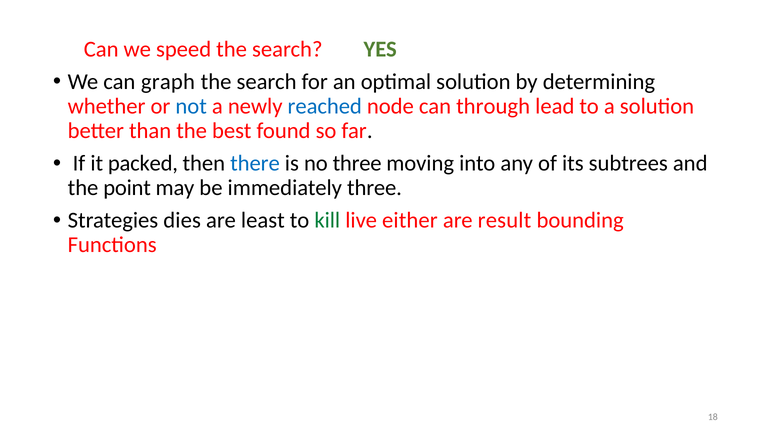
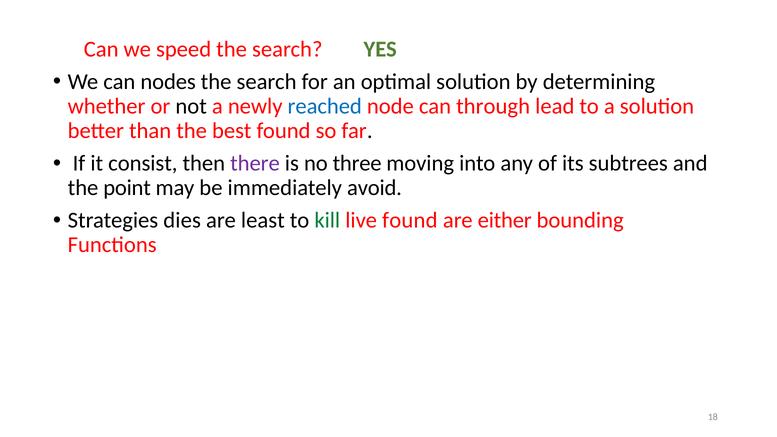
graph: graph -> nodes (168, 82)
not colour: blue -> black (191, 106)
packed: packed -> consist (143, 163)
there colour: blue -> purple (255, 163)
immediately three: three -> avoid (375, 188)
live either: either -> found (410, 221)
result: result -> either (505, 221)
